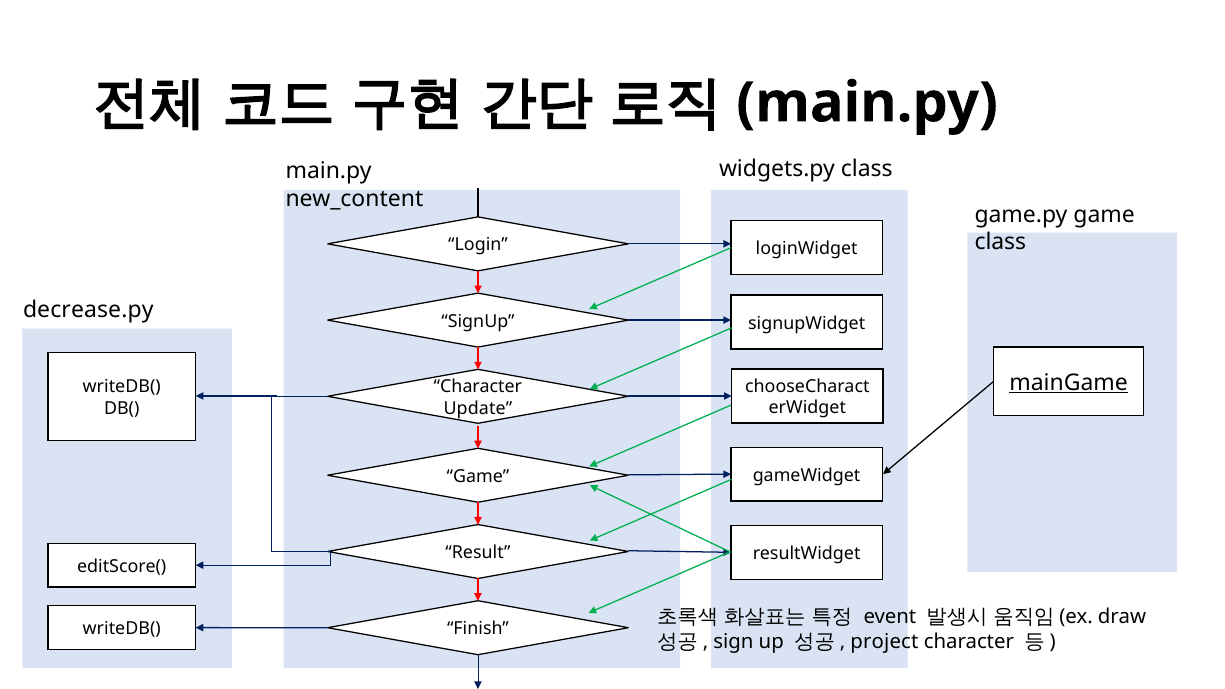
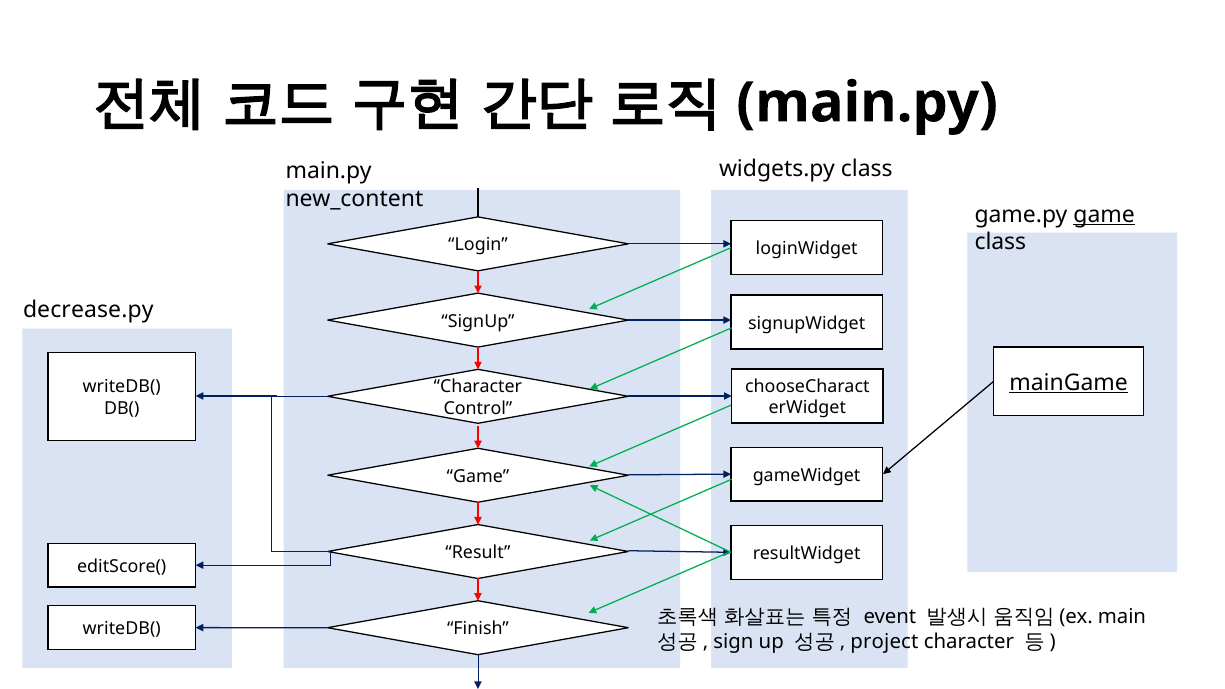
game underline: none -> present (1104, 215)
Update: Update -> Control (478, 408)
draw: draw -> main (1122, 617)
